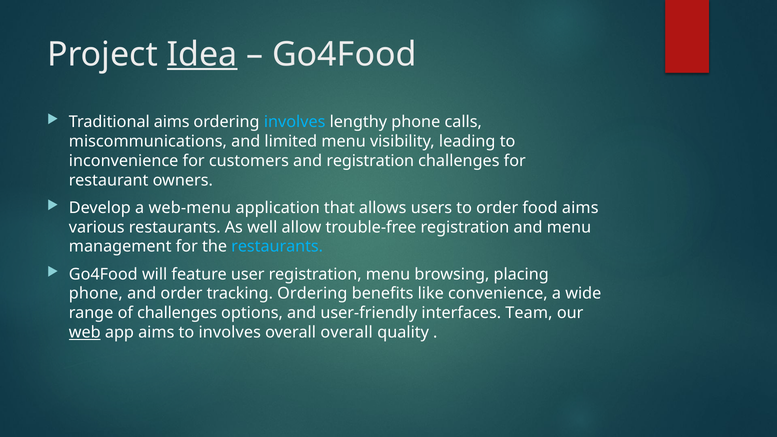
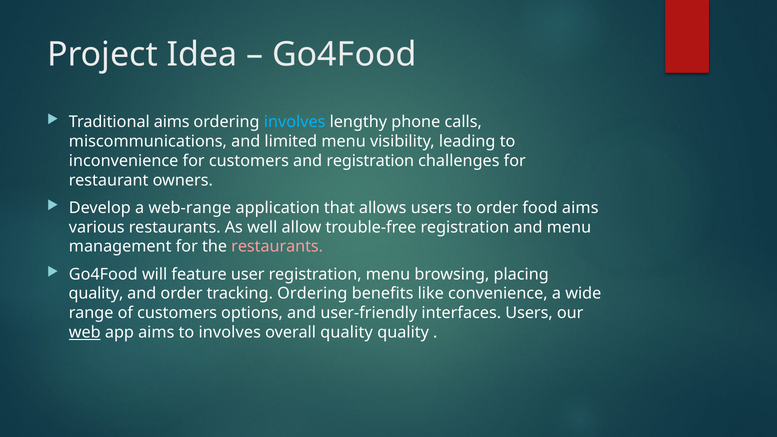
Idea underline: present -> none (202, 55)
web-menu: web-menu -> web-range (190, 208)
restaurants colour: light blue -> pink (277, 247)
phone: phone -> quality (96, 294)
of challenges: challenges -> customers (177, 313)
interfaces Team: Team -> Users (529, 313)
overall overall: overall -> quality (347, 333)
